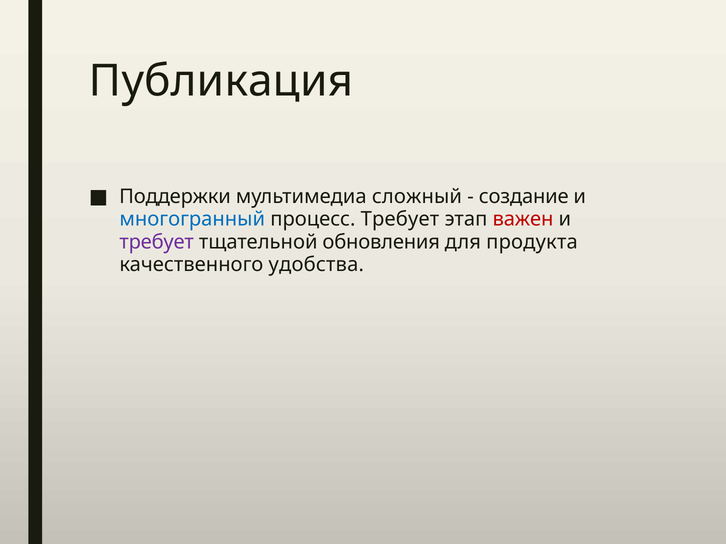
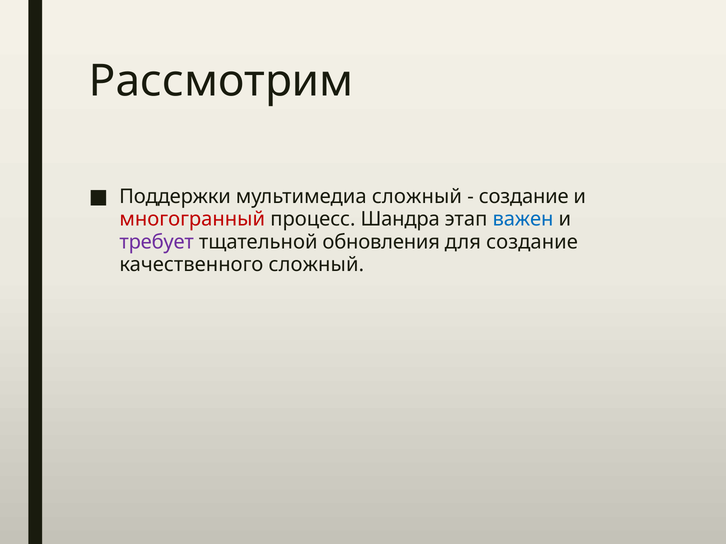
Публикация: Публикация -> Рассмотрим (221, 81)
многогранный colour: blue -> red (192, 219)
процесс Требует: Требует -> Шандра (400, 219)
важен colour: red -> blue (523, 219)
для продукта: продукта -> создание (532, 242)
качественного удобства: удобства -> сложный (316, 265)
